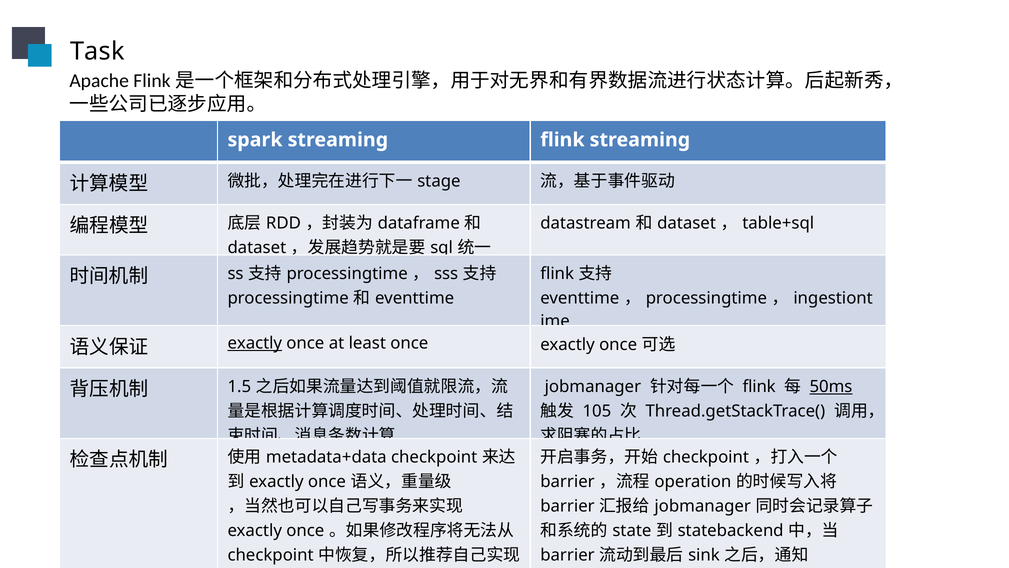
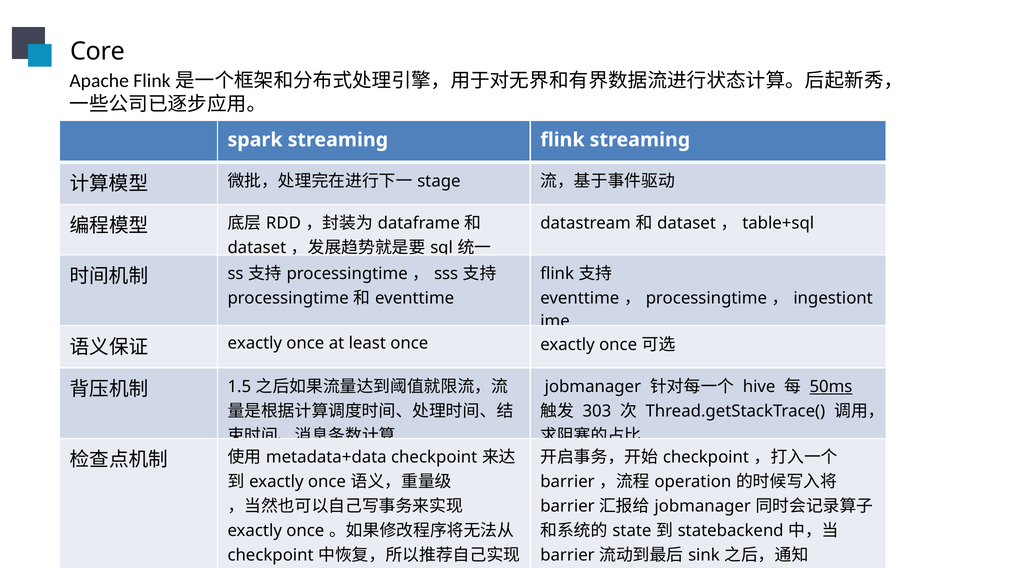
Task: Task -> Core (98, 51)
exactly underline: present -> none (255, 343)
flink: flink -> hive (759, 386)
105: 105 -> 303 (597, 411)
